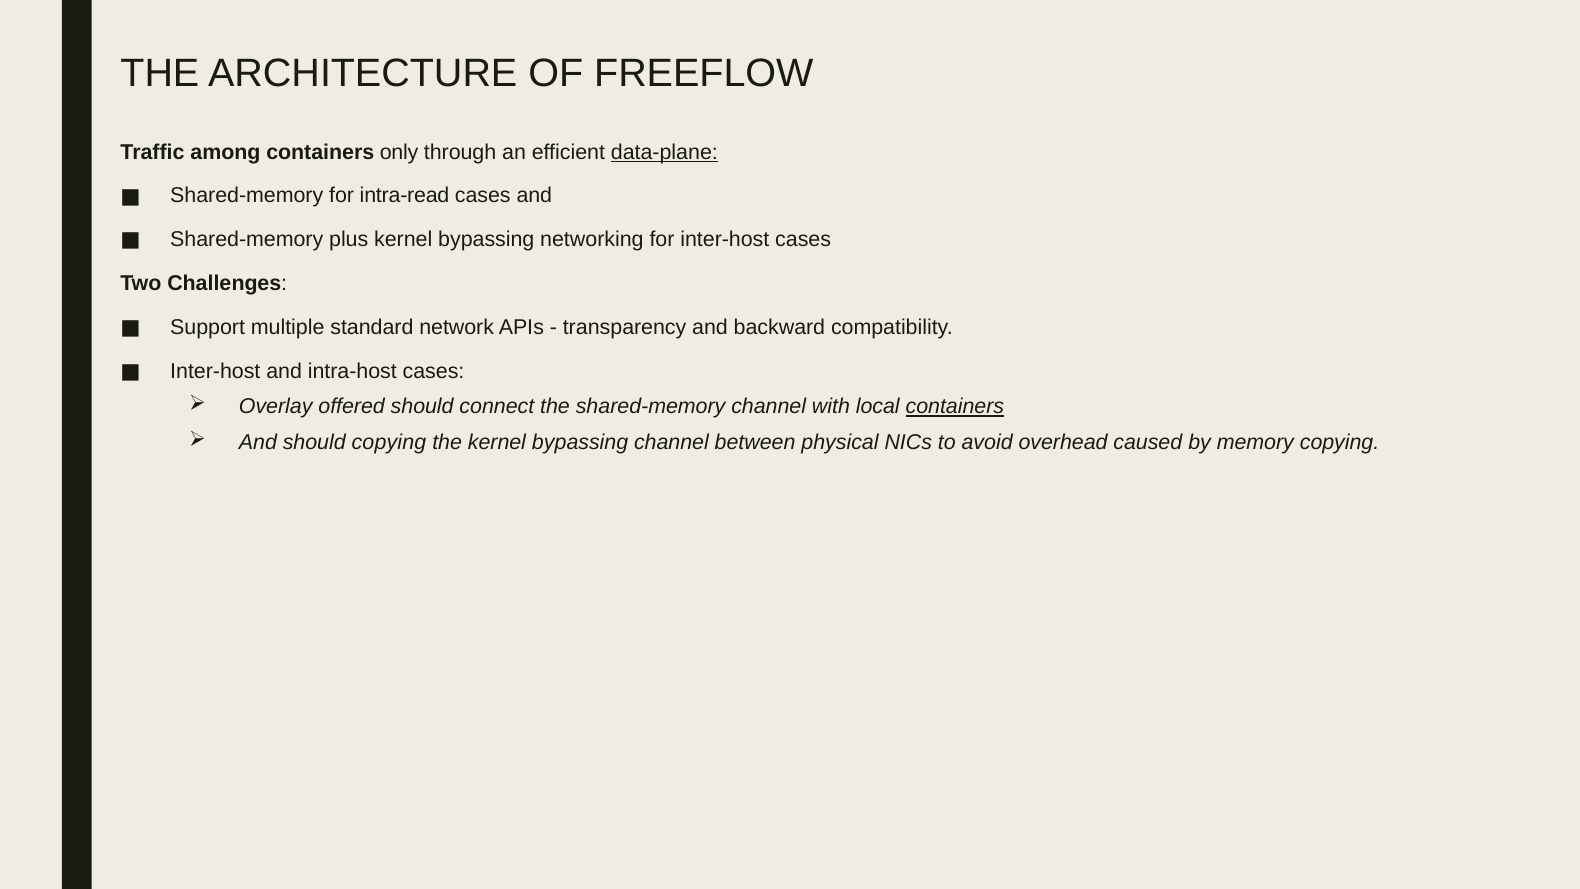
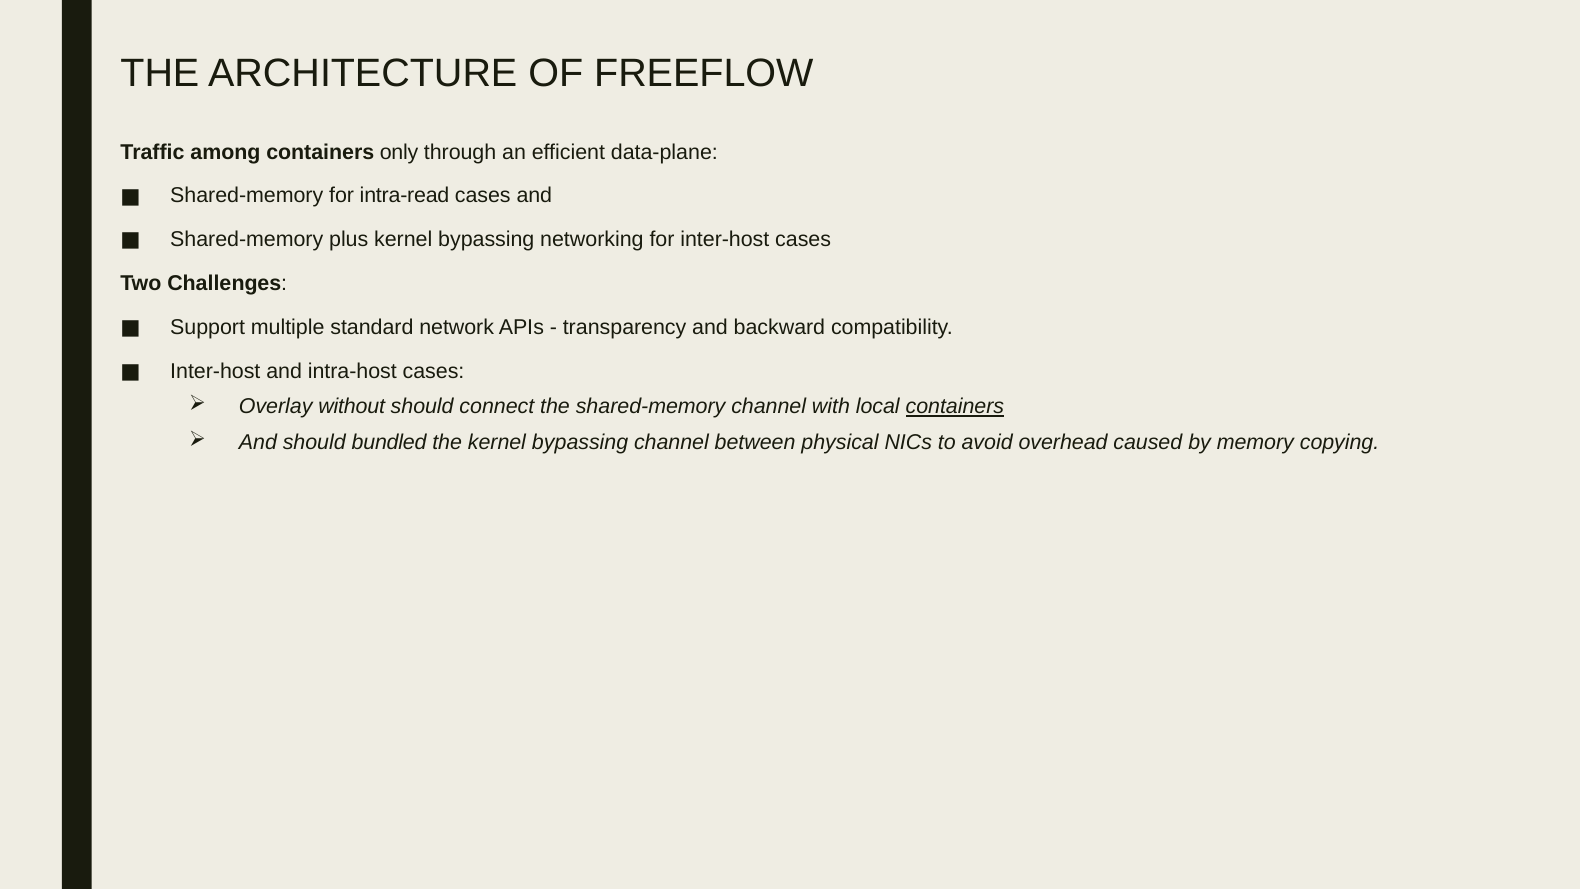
data-plane underline: present -> none (664, 152)
offered: offered -> without (352, 407)
should copying: copying -> bundled (389, 442)
